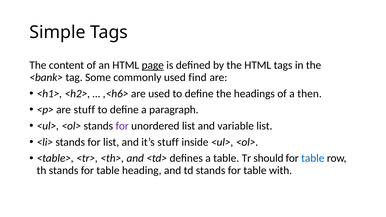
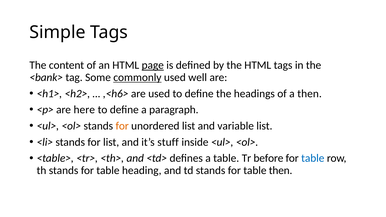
commonly underline: none -> present (137, 77)
find: find -> well (198, 77)
are stuff: stuff -> here (84, 110)
for colour: purple -> orange (122, 126)
should: should -> before (268, 158)
table with: with -> then (281, 171)
